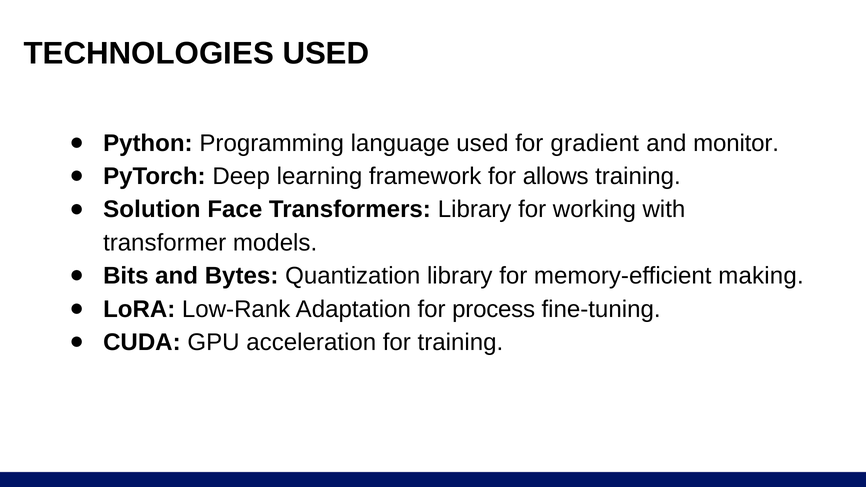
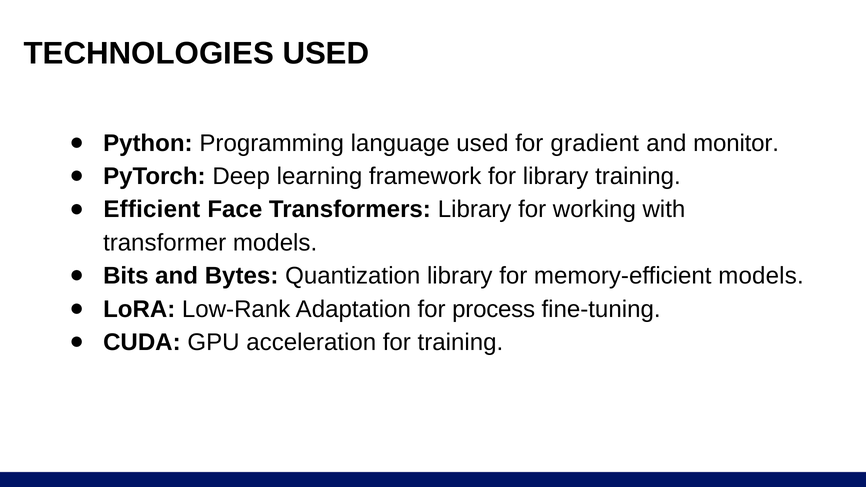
for allows: allows -> library (556, 176)
Solution: Solution -> Efficient (152, 210)
memory-efficient making: making -> models (761, 276)
